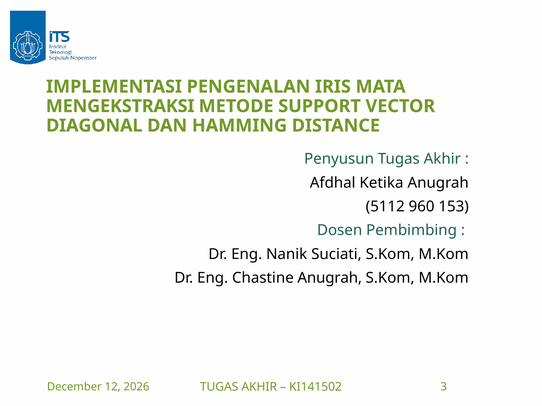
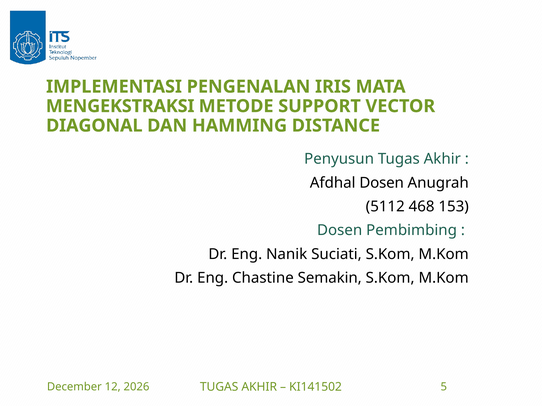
Afdhal Ketika: Ketika -> Dosen (382, 183)
960: 960 -> 468 (422, 207)
Chastine Anugrah: Anugrah -> Semakin (330, 278)
3: 3 -> 5 (444, 387)
